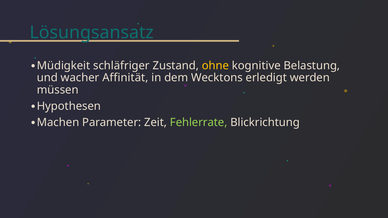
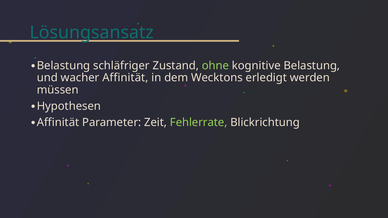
Müdigkeit: Müdigkeit -> Belastung (64, 66)
ohne colour: yellow -> light green (215, 66)
Machen: Machen -> Affinität (58, 123)
